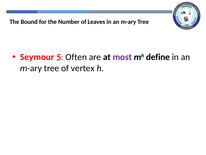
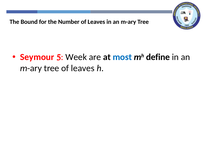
Often: Often -> Week (76, 57)
most colour: purple -> blue (122, 57)
vertex: vertex -> leaves (83, 68)
